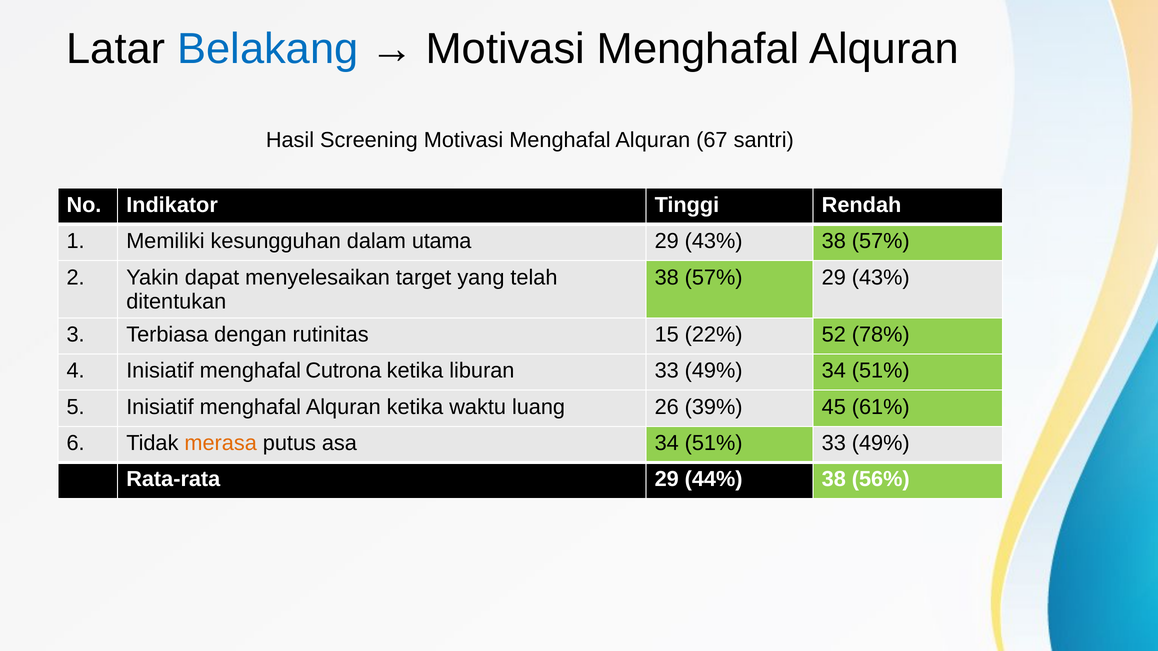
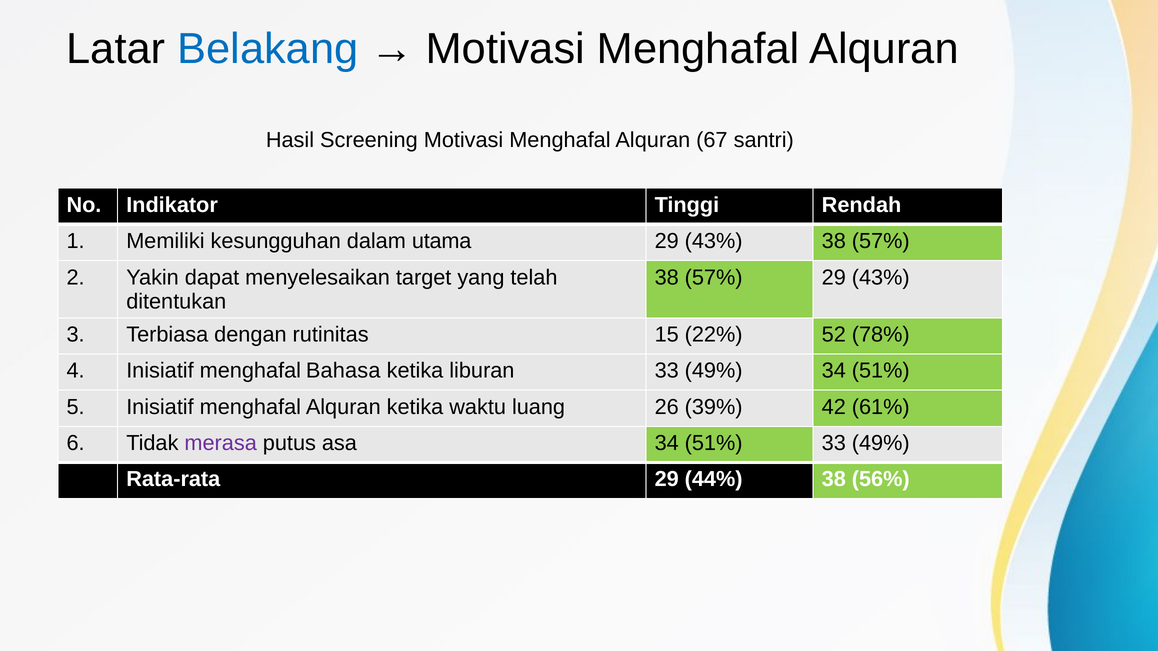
Cutrona: Cutrona -> Bahasa (343, 371)
45: 45 -> 42 (834, 407)
merasa colour: orange -> purple (221, 443)
